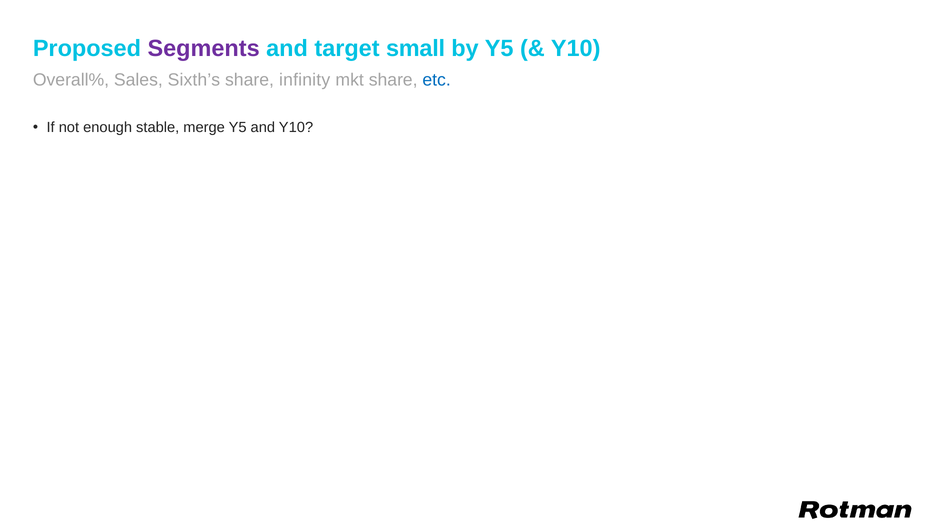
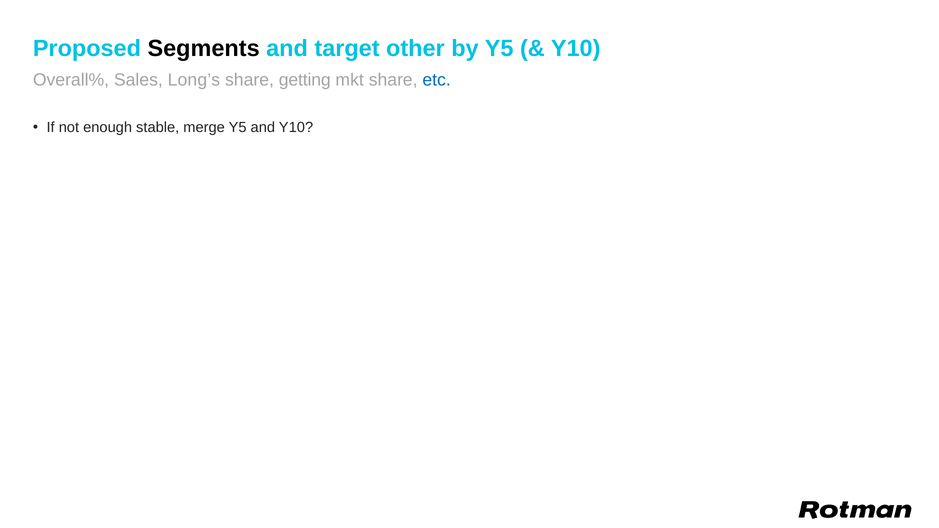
Segments colour: purple -> black (204, 49)
small: small -> other (415, 49)
Sixth’s: Sixth’s -> Long’s (194, 80)
infinity: infinity -> getting (305, 80)
